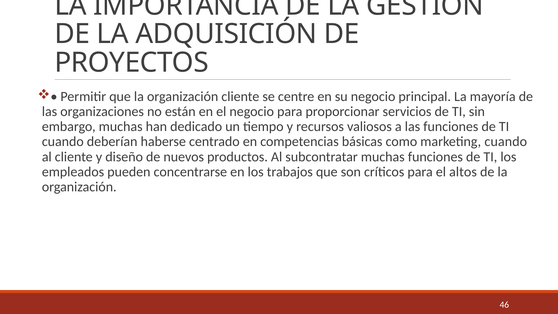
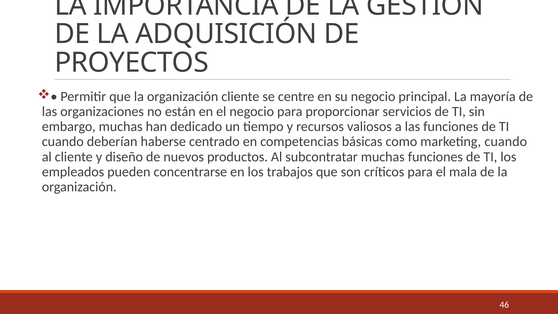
altos: altos -> mala (463, 172)
